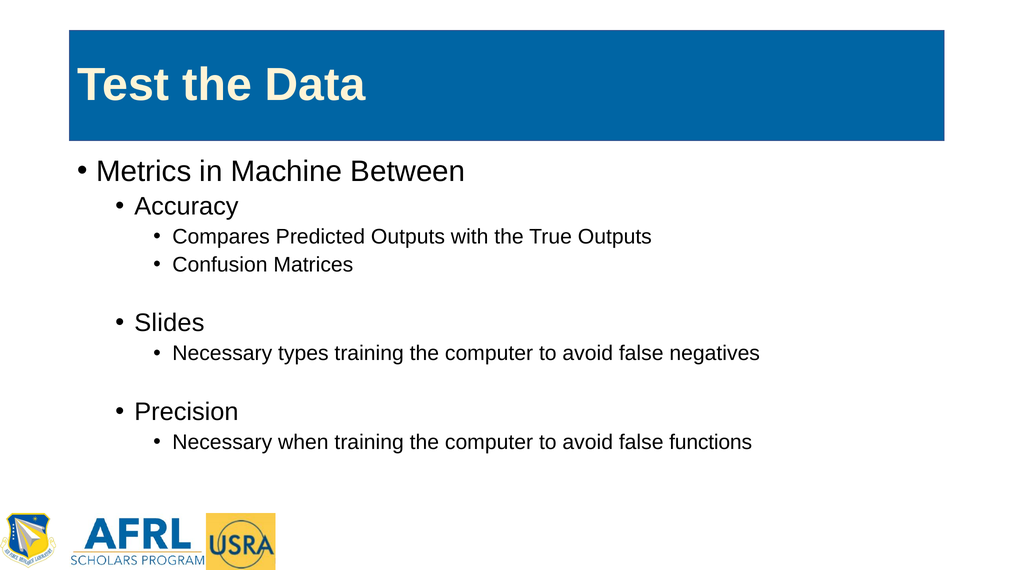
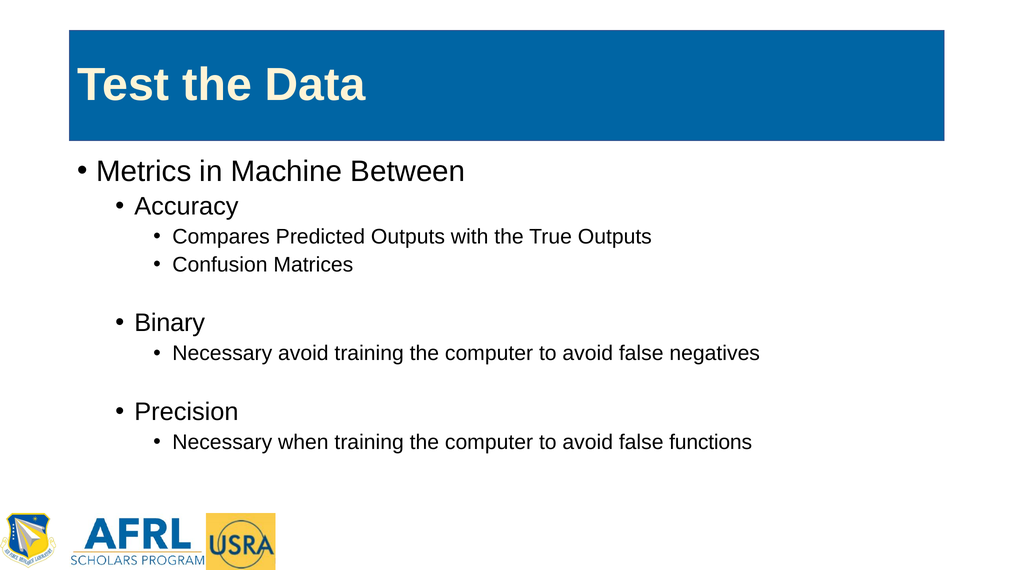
Slides: Slides -> Binary (170, 323)
Necessary types: types -> avoid (303, 354)
